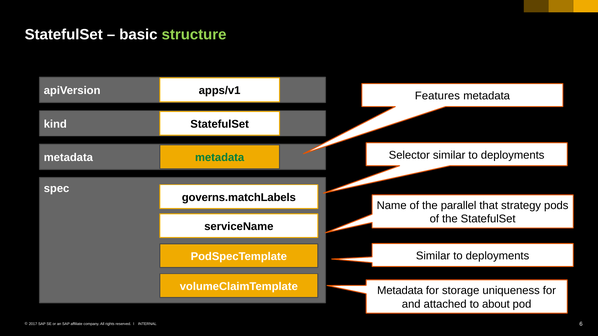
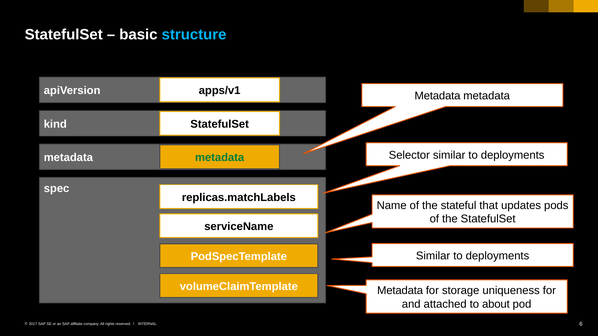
structure colour: light green -> light blue (194, 35)
Features: Features -> Metadata (437, 96)
governs.matchLabels: governs.matchLabels -> replicas.matchLabels (239, 198)
parallel: parallel -> stateful (459, 206)
strategy: strategy -> updates (521, 206)
